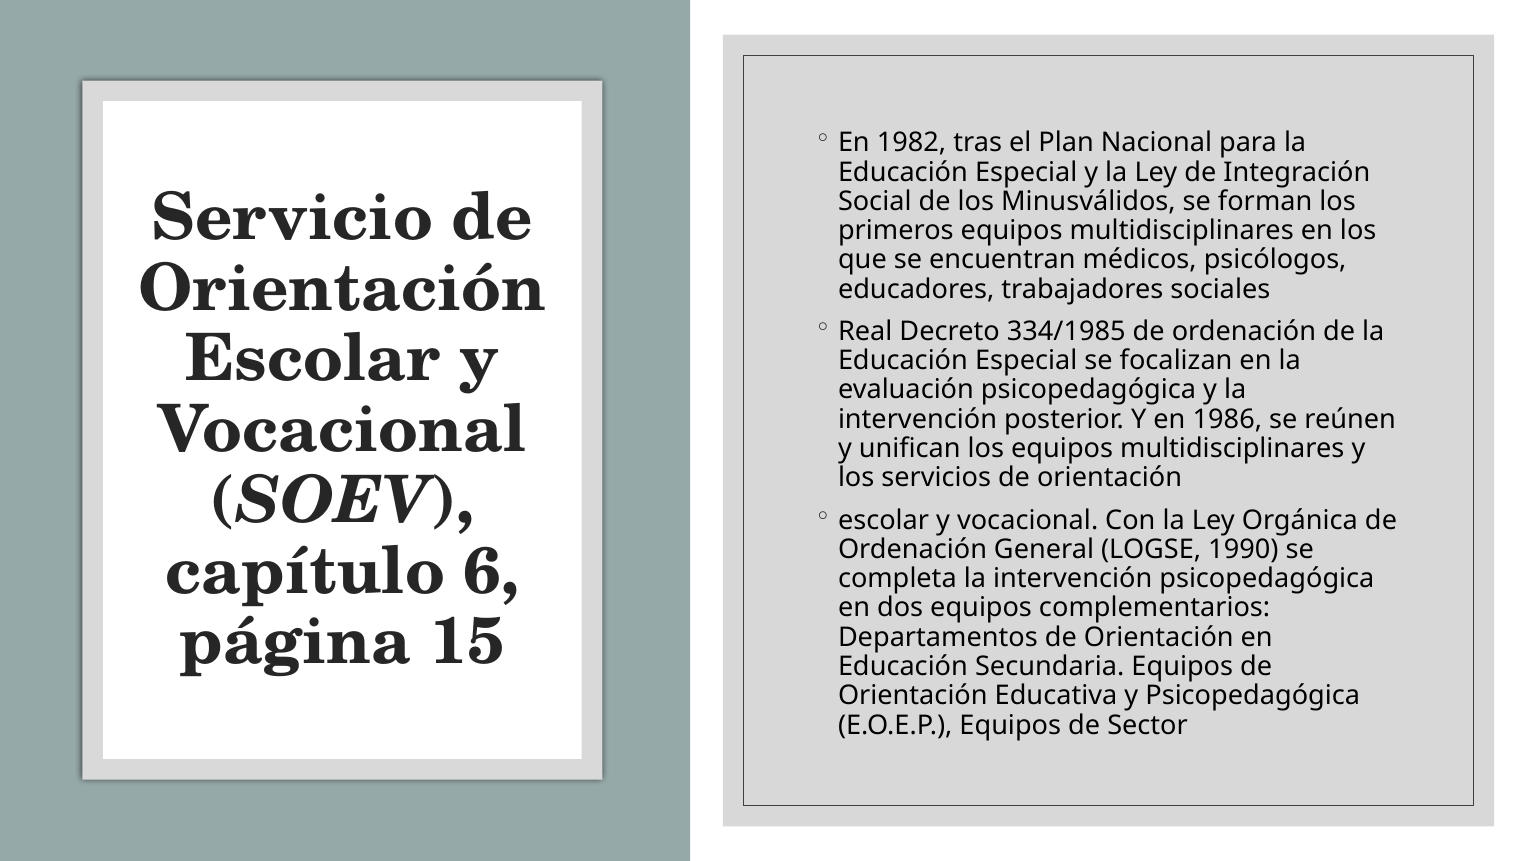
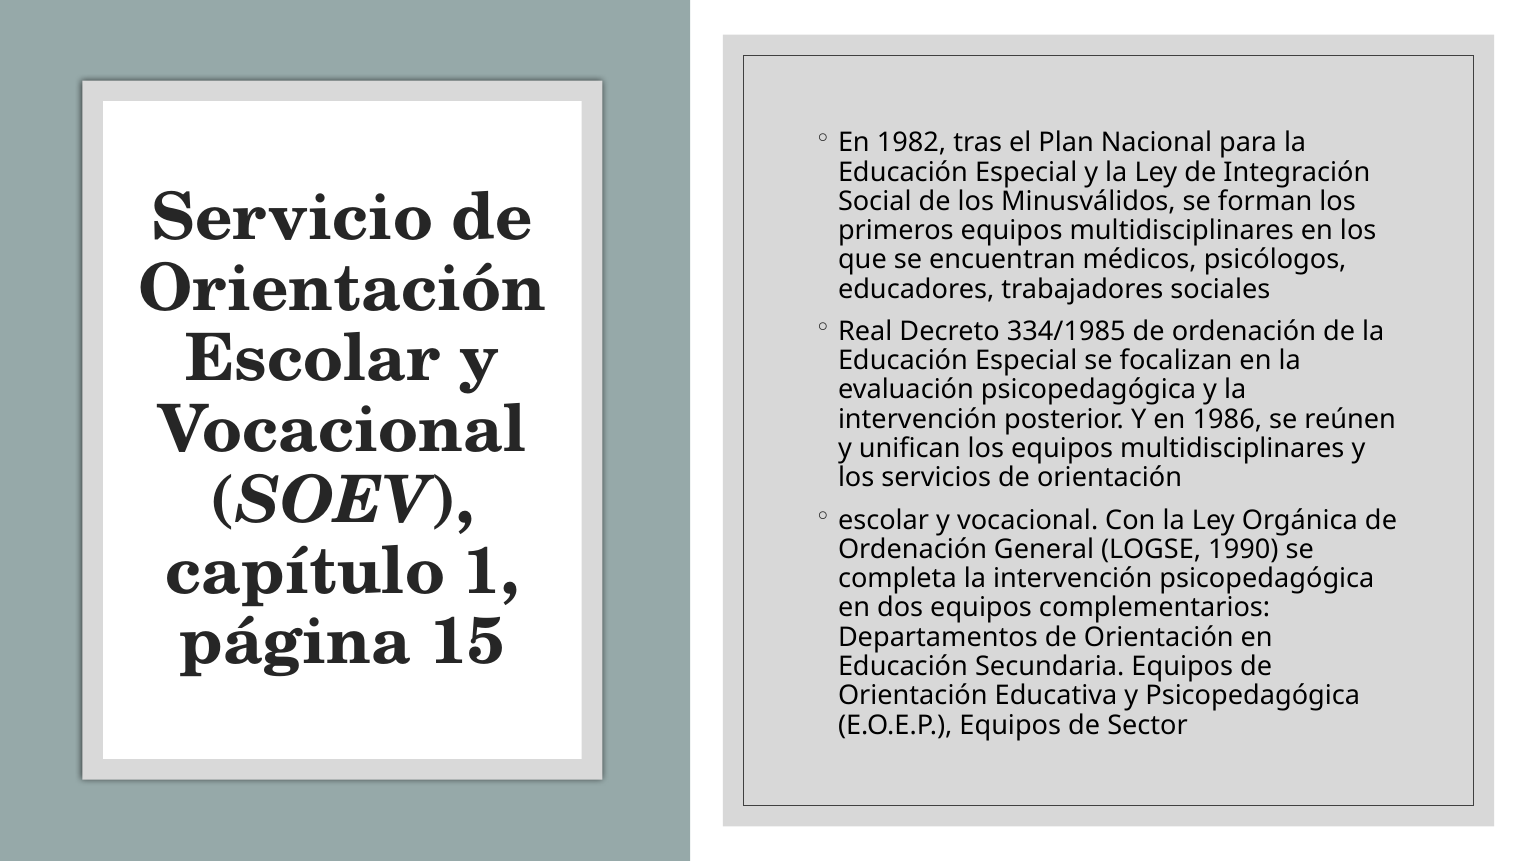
6: 6 -> 1 (492, 571)
